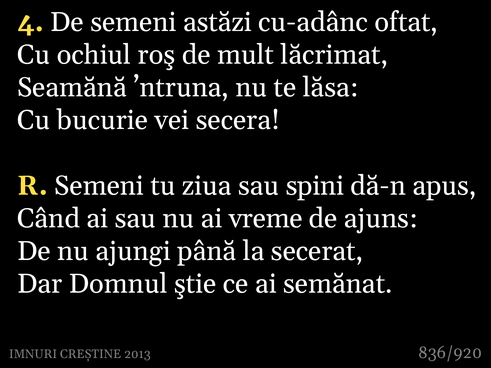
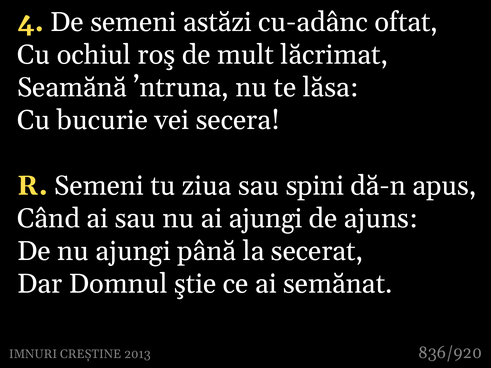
ai vreme: vreme -> ajungi (266, 219)
